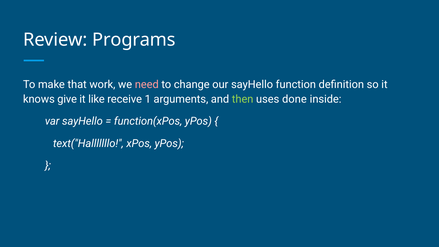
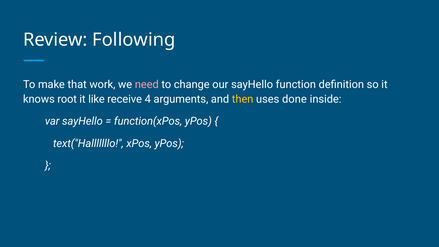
Programs: Programs -> Following (134, 40)
give: give -> root (67, 99)
1: 1 -> 4 (148, 99)
then colour: light green -> yellow (243, 99)
